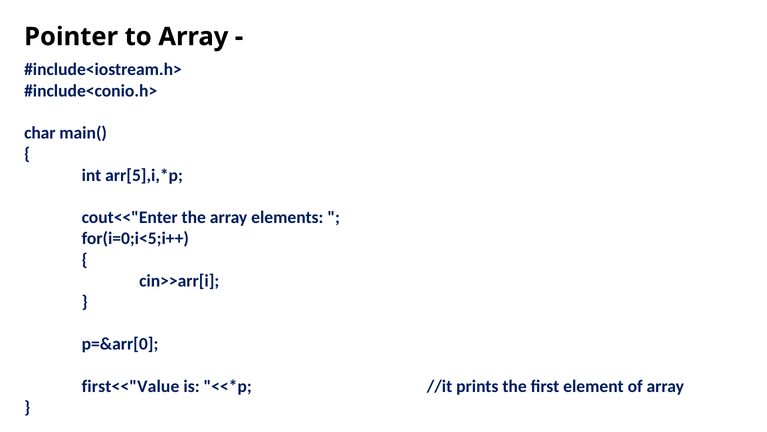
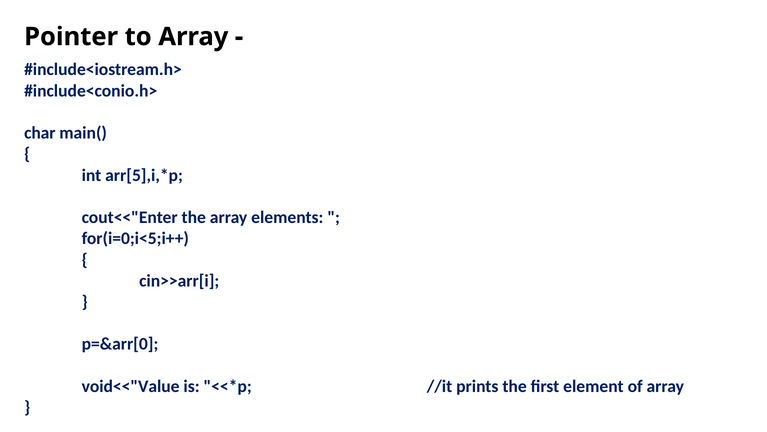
first<<"Value: first<<"Value -> void<<"Value (131, 386)
